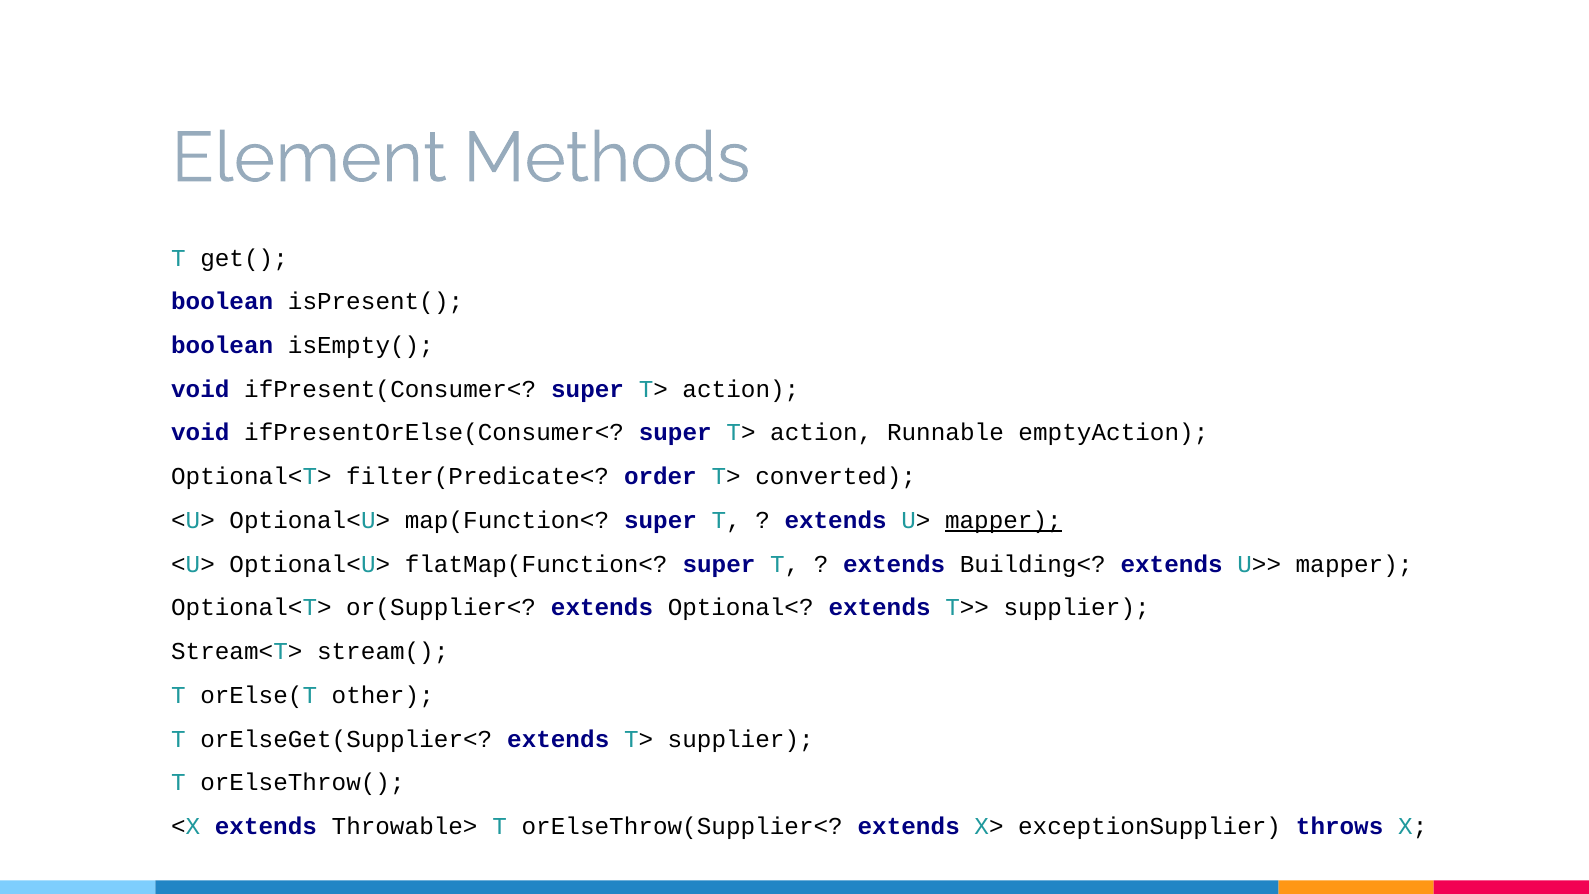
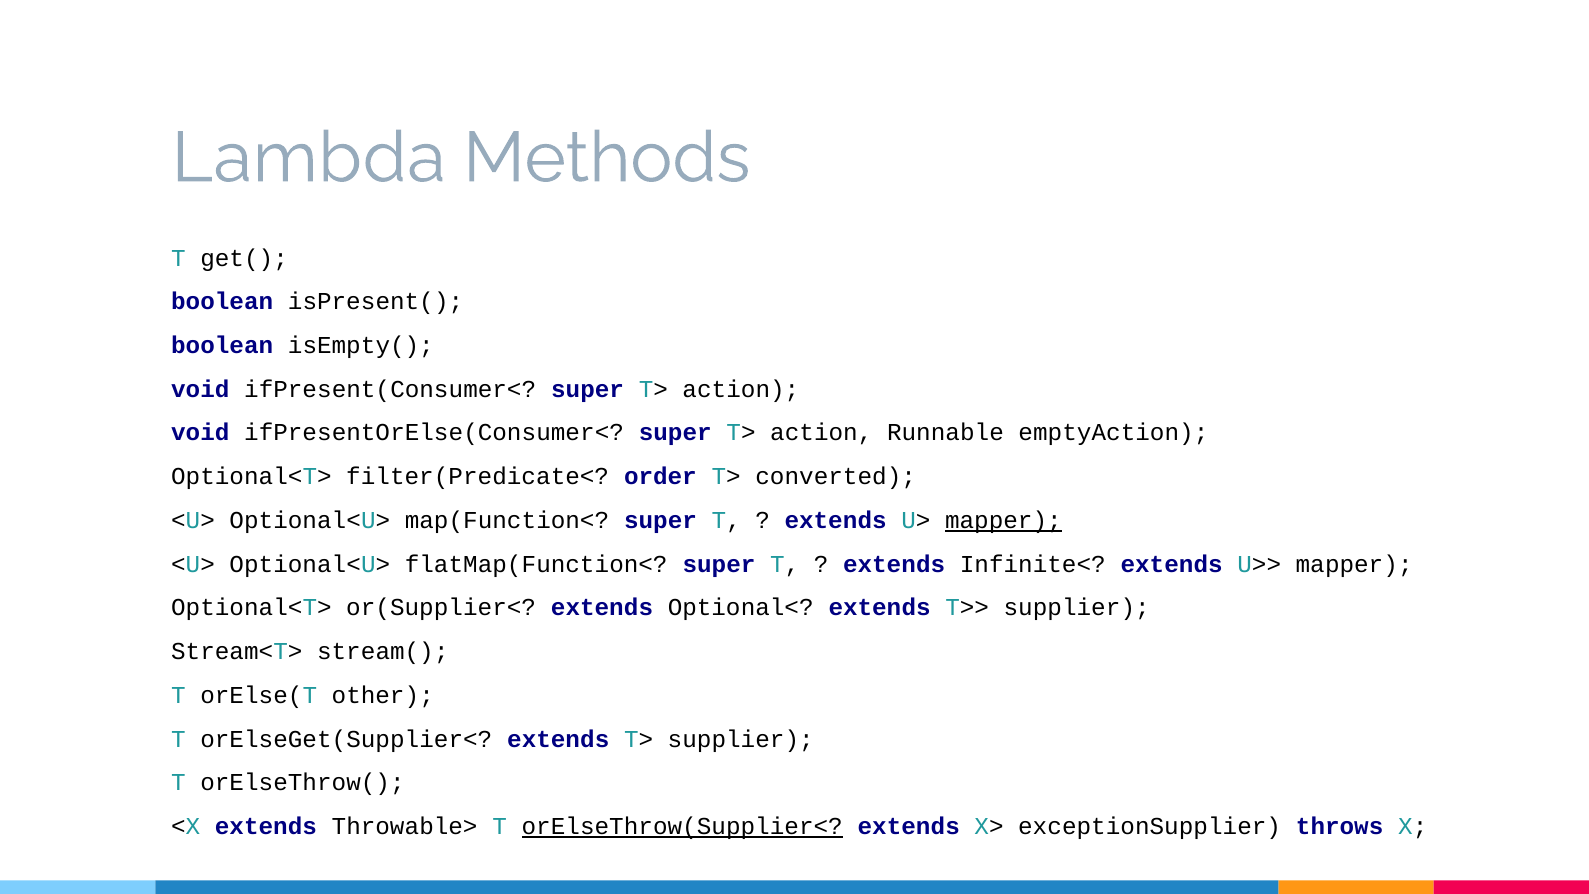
Element: Element -> Lambda (309, 158)
Building<: Building< -> Infinite< (1033, 564)
orElseThrow(Supplier< underline: none -> present (682, 826)
